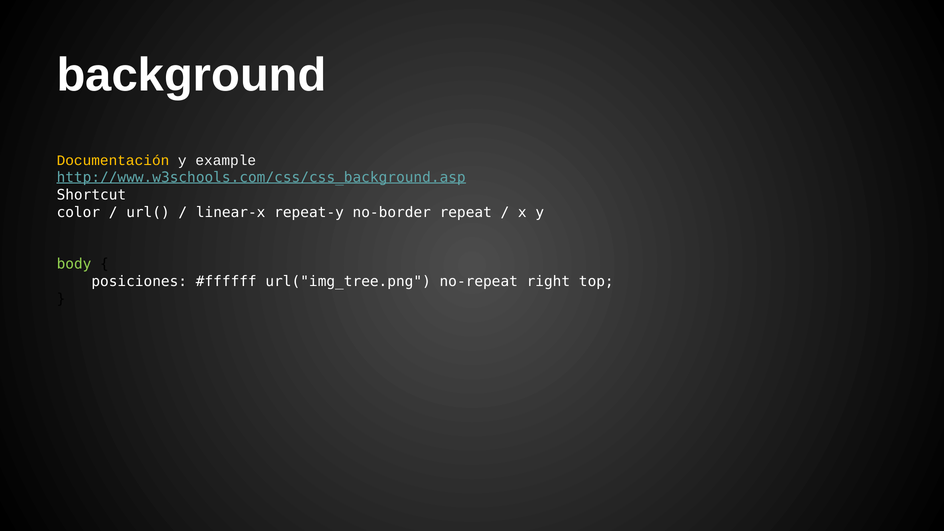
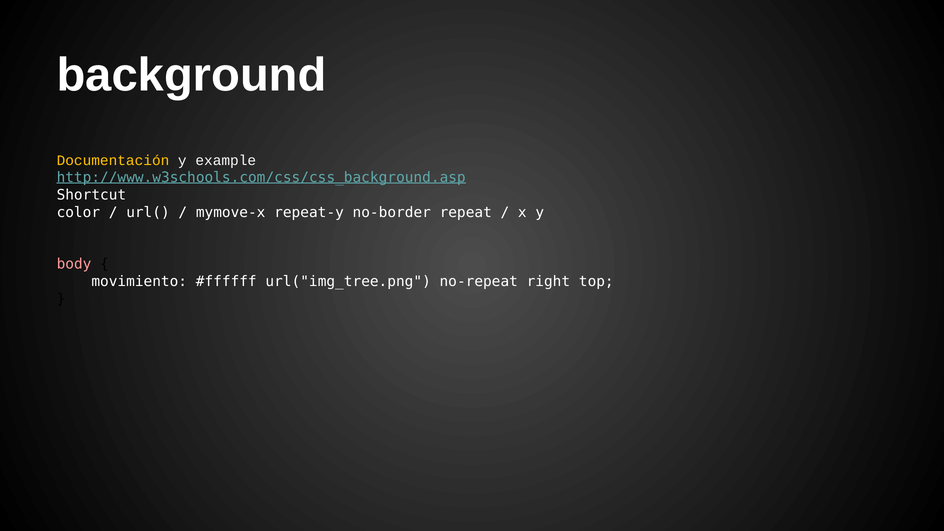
linear-x: linear-x -> mymove-x (231, 212)
body colour: light green -> pink (74, 264)
posiciones: posiciones -> movimiento (139, 282)
